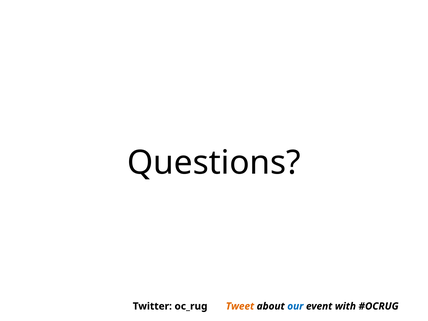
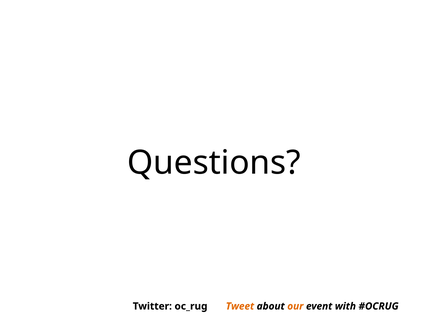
our colour: blue -> orange (295, 306)
